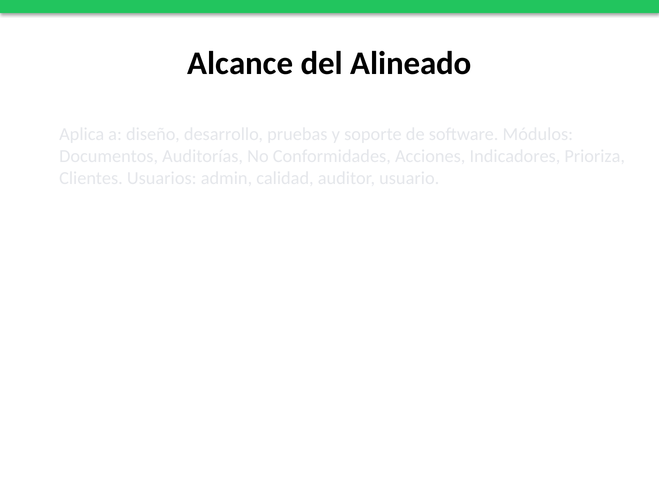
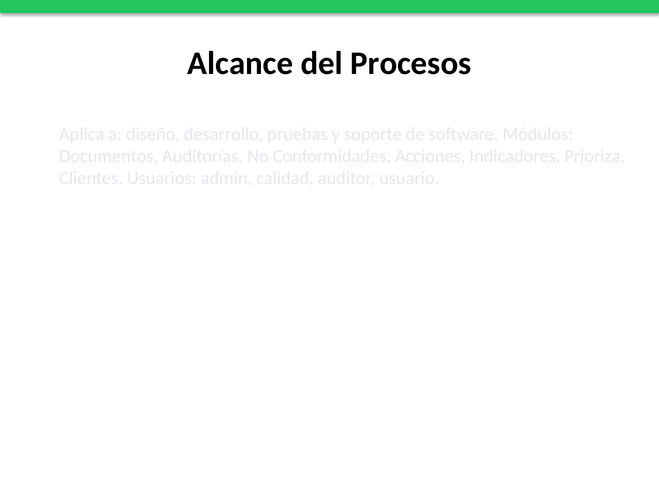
Alineado: Alineado -> Procesos (411, 63)
